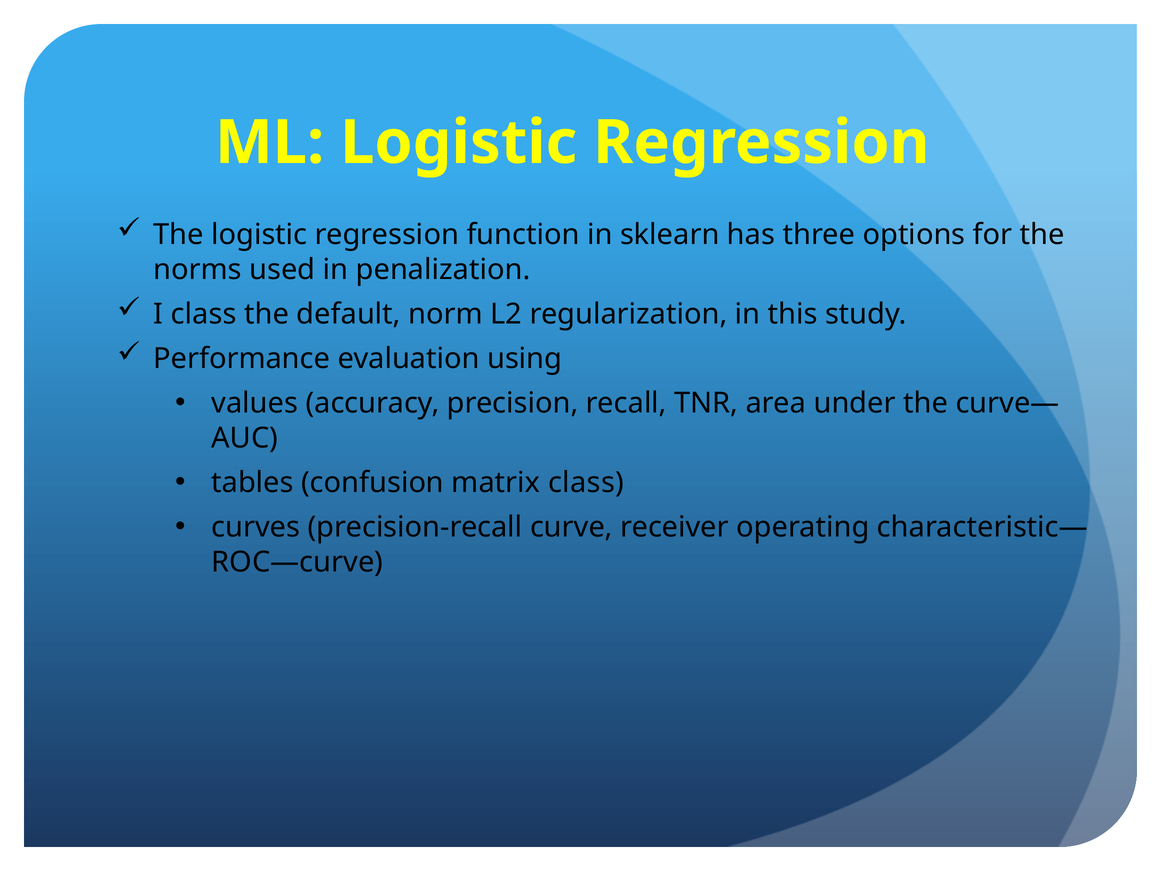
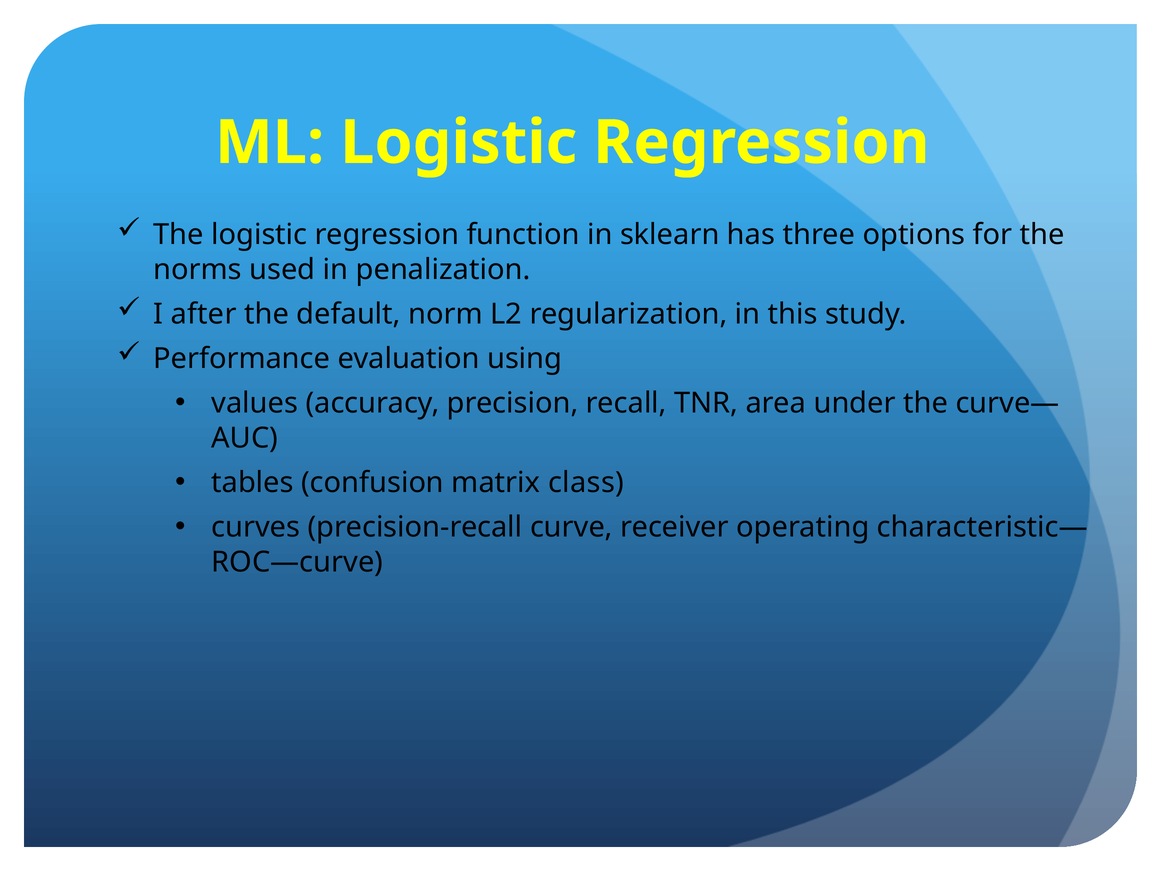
I class: class -> after (204, 314)
